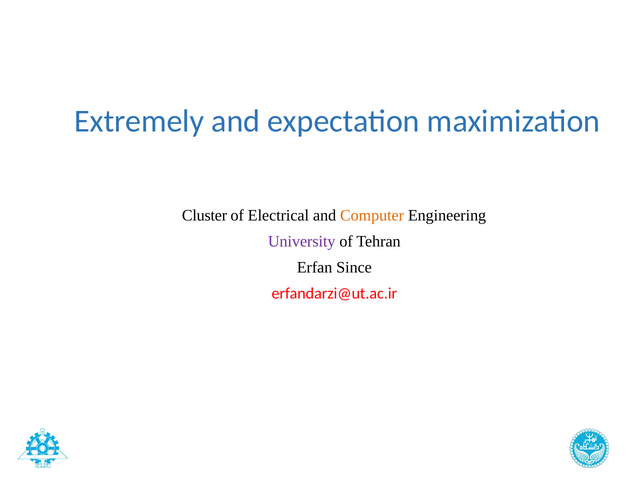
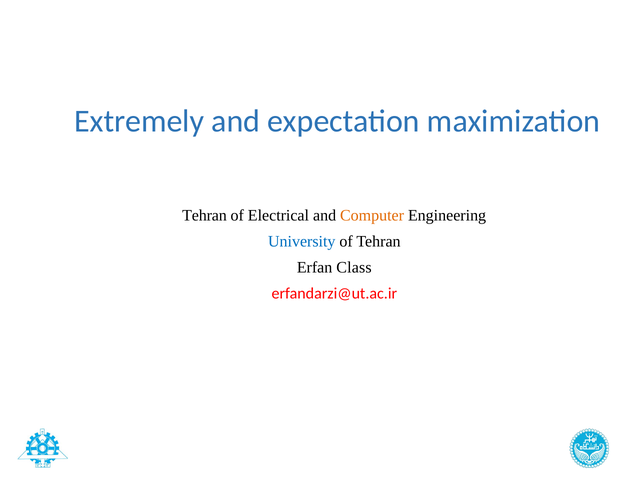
Cluster: Cluster -> Tehran (204, 215)
University colour: purple -> blue (302, 241)
Since: Since -> Class (354, 267)
